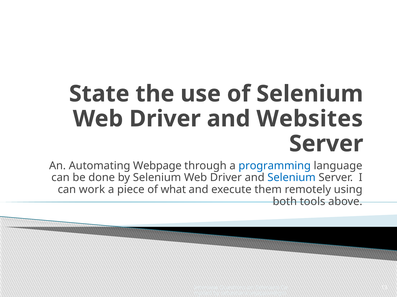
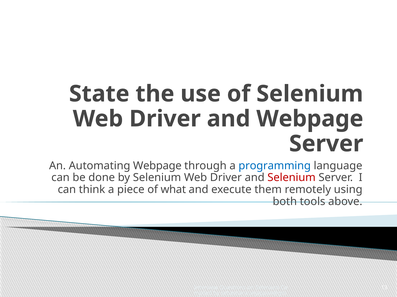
and Websites: Websites -> Webpage (310, 119)
Selenium colour: blue -> red (292, 178)
work: work -> think (92, 190)
